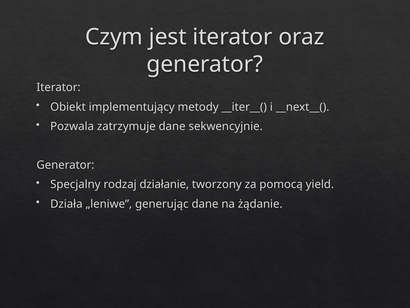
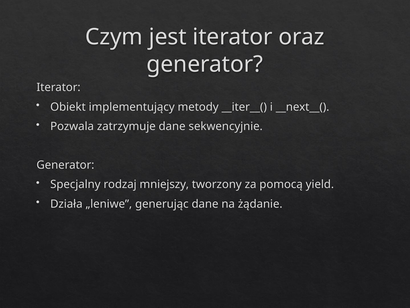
działanie: działanie -> mniejszy (164, 184)
